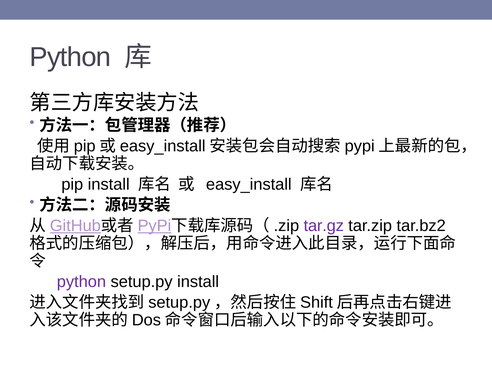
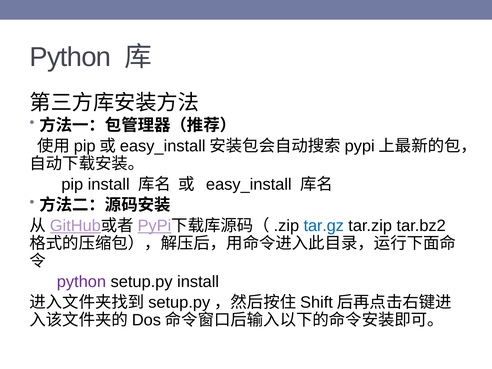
tar.gz colour: purple -> blue (324, 226)
